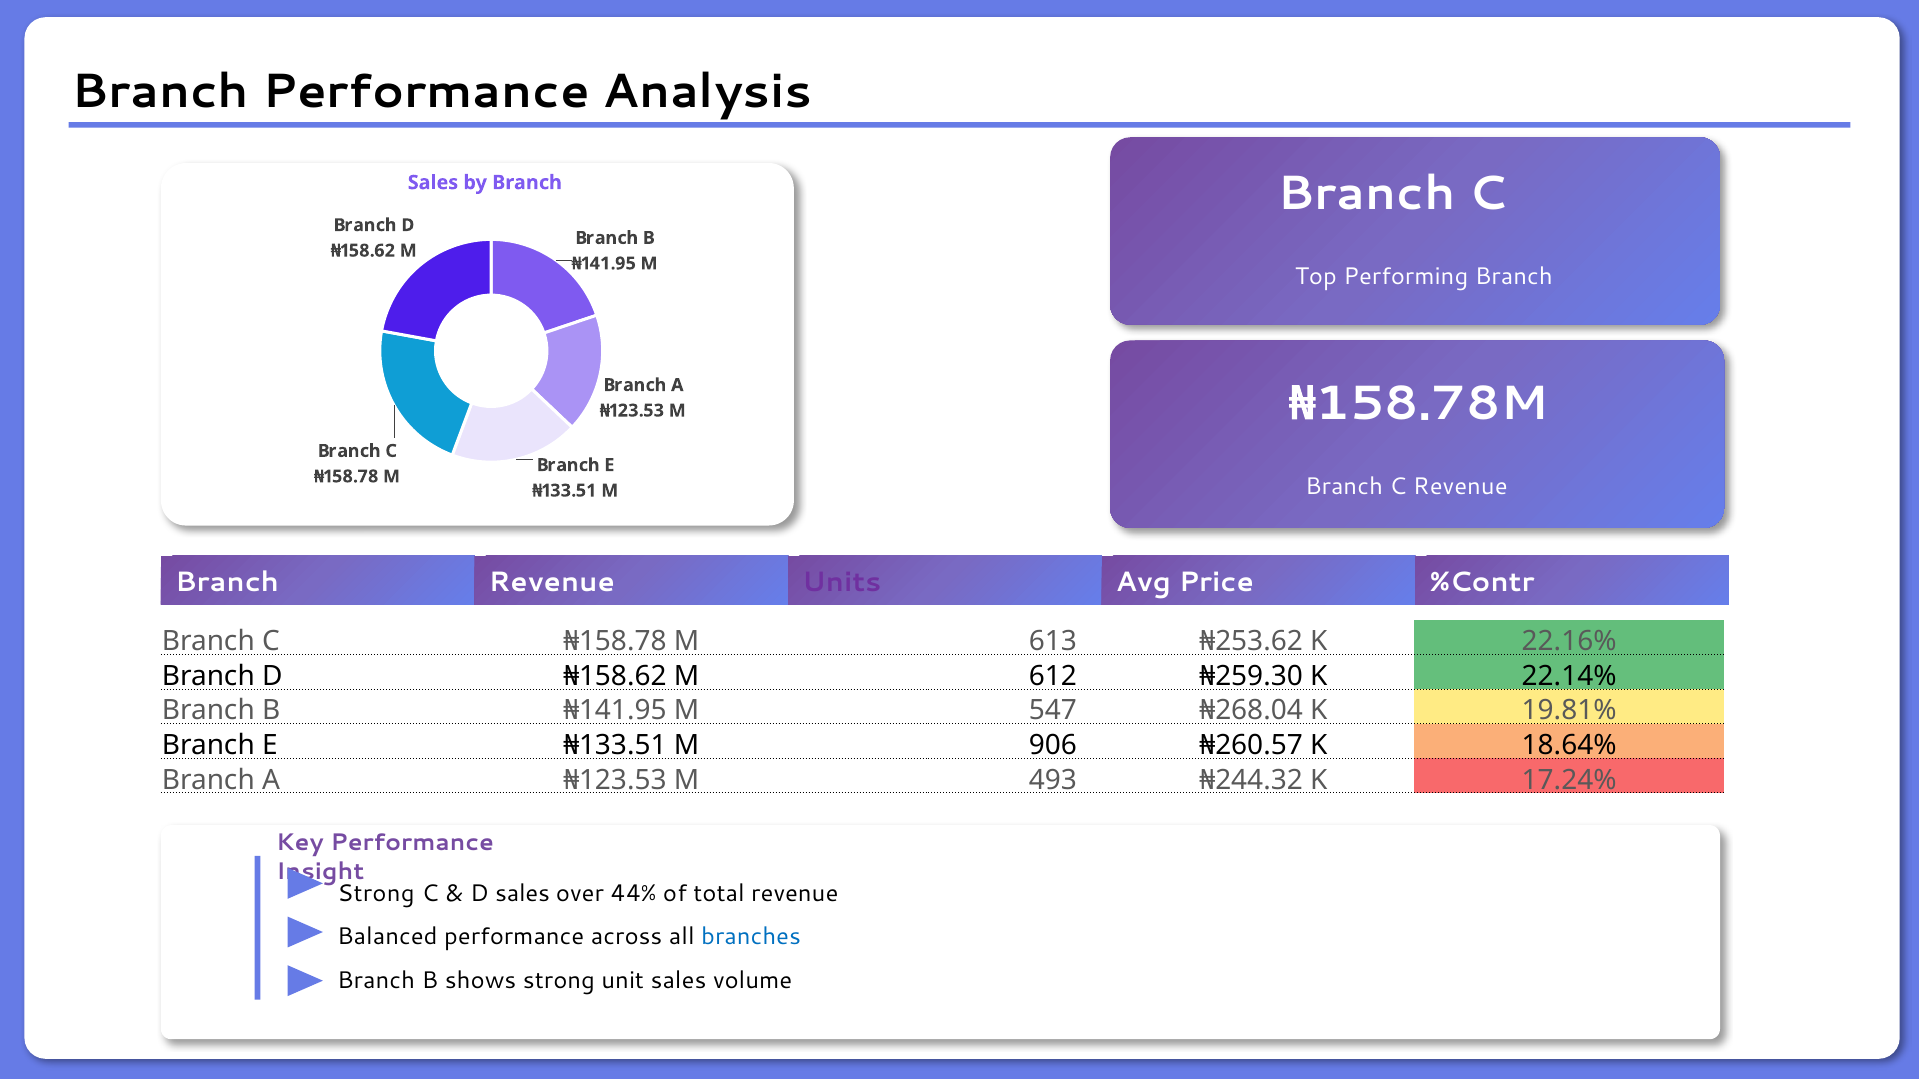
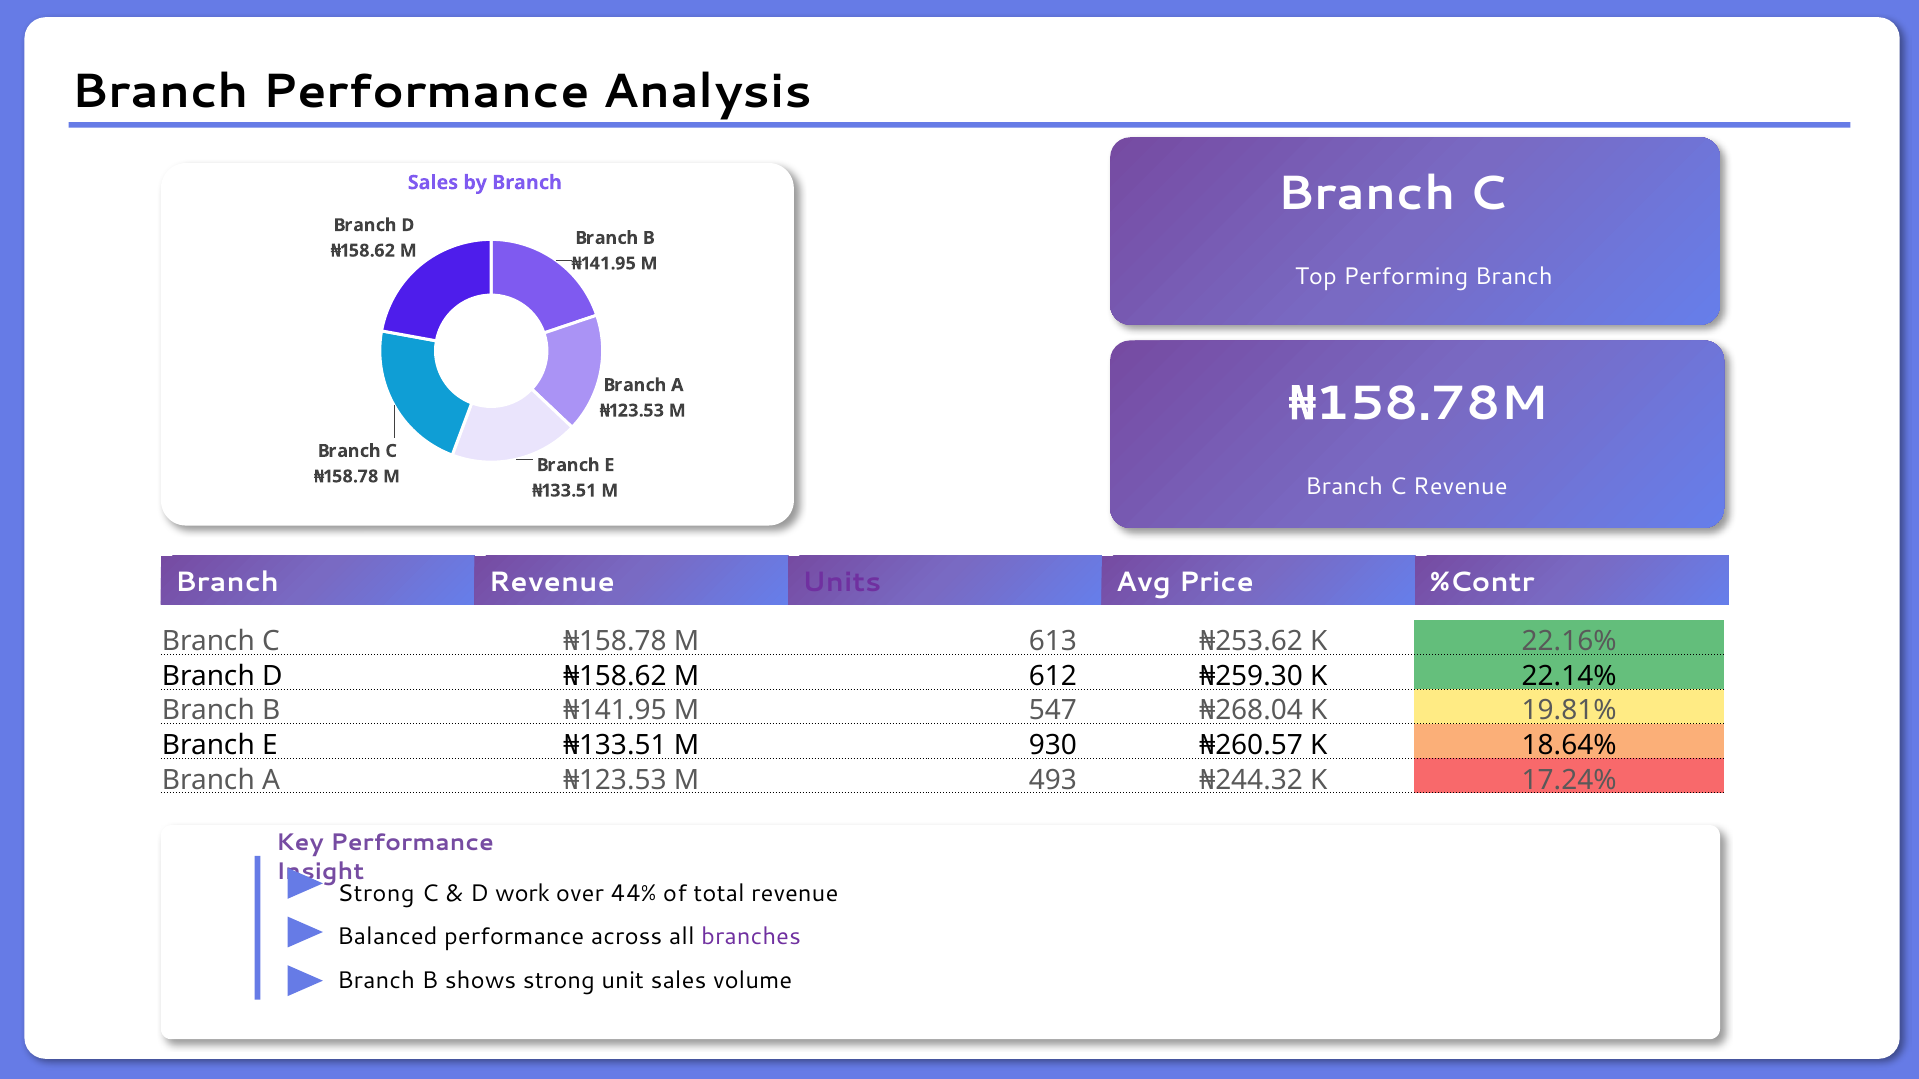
906: 906 -> 930 (1053, 746)
D sales: sales -> work (523, 894)
branches colour: blue -> purple (751, 937)
